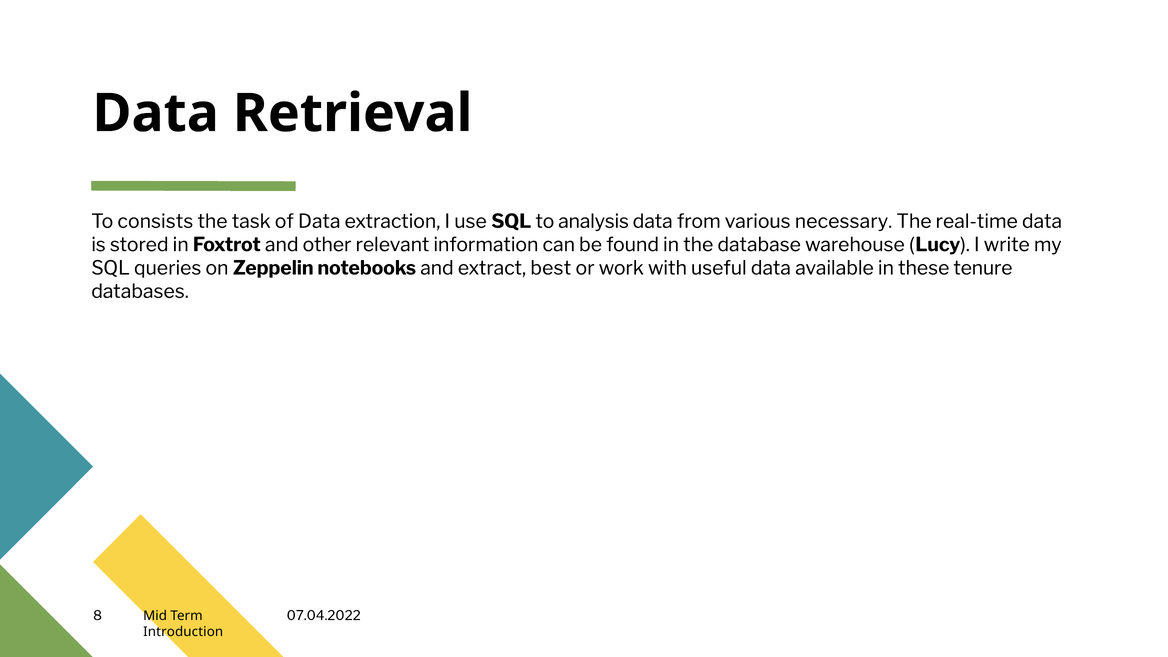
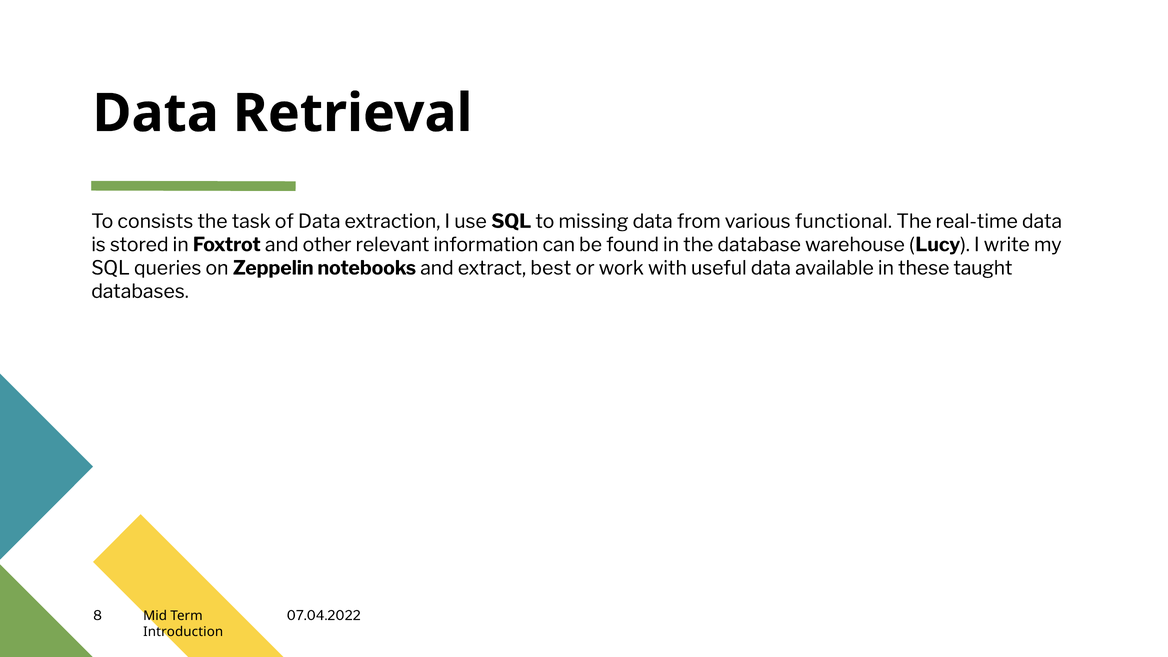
analysis: analysis -> missing (593, 221)
necessary: necessary -> functional (843, 221)
tenure: tenure -> taught (983, 268)
